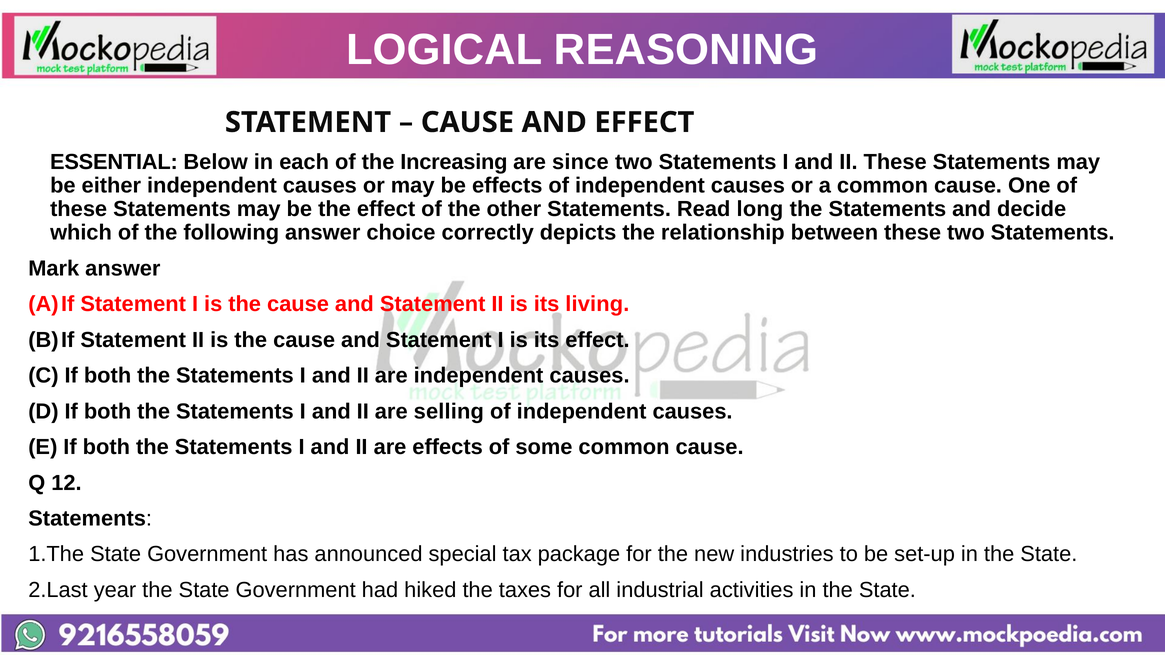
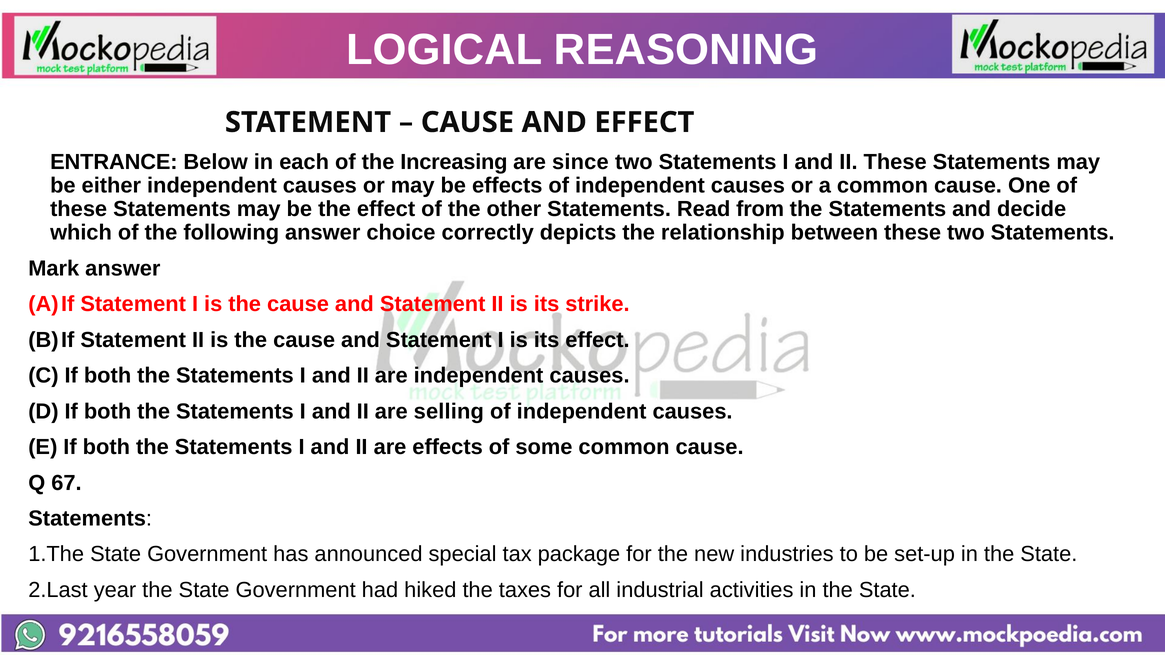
ESSENTIAL: ESSENTIAL -> ENTRANCE (114, 162)
long: long -> from (760, 209)
living: living -> strike (597, 304)
12: 12 -> 67 (66, 483)
